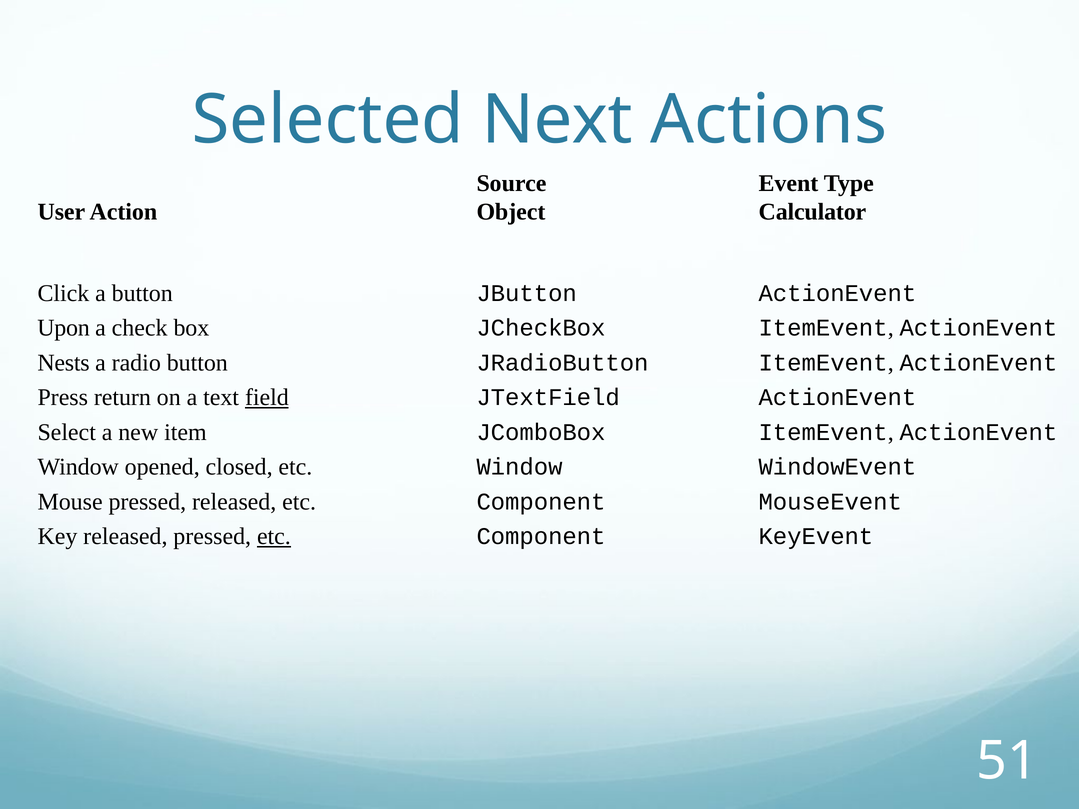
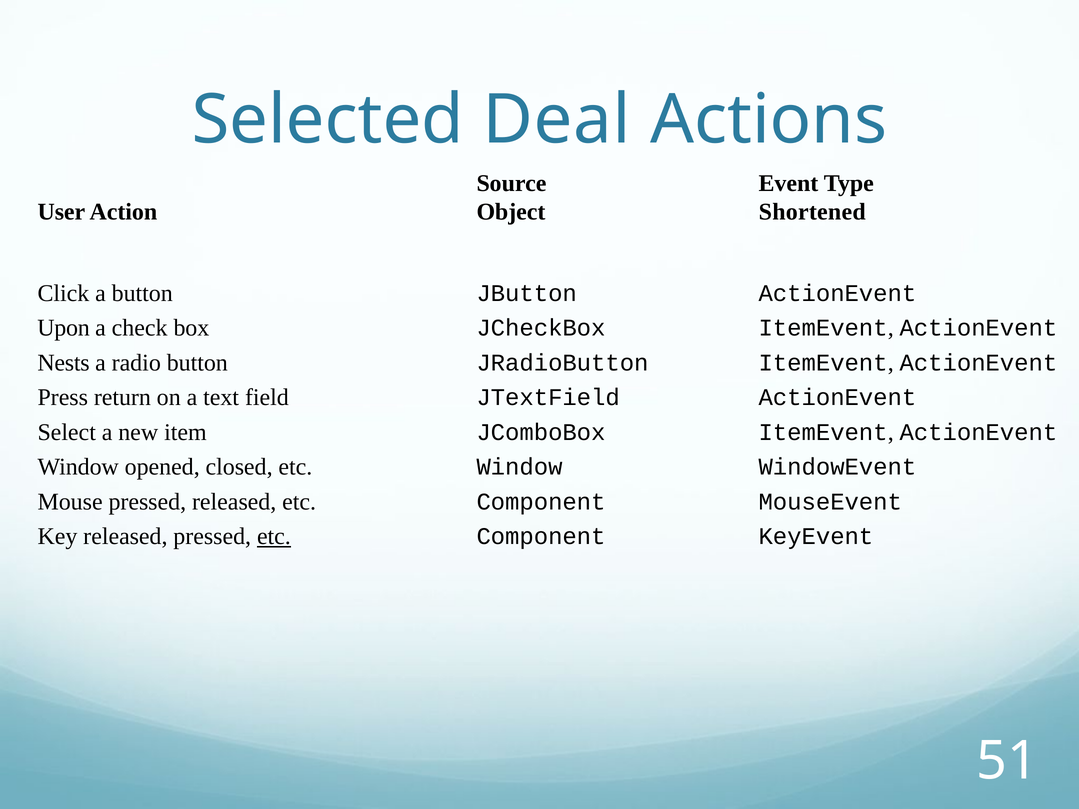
Next: Next -> Deal (557, 120)
Calculator: Calculator -> Shortened (812, 212)
field underline: present -> none (267, 398)
